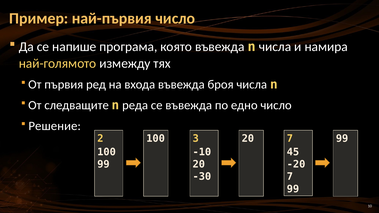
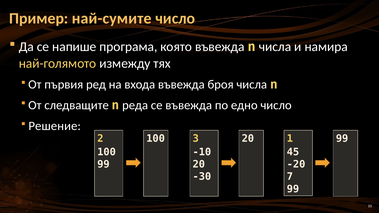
най-първия: най-първия -> най-сумите (112, 18)
100 7: 7 -> 1 (290, 139)
